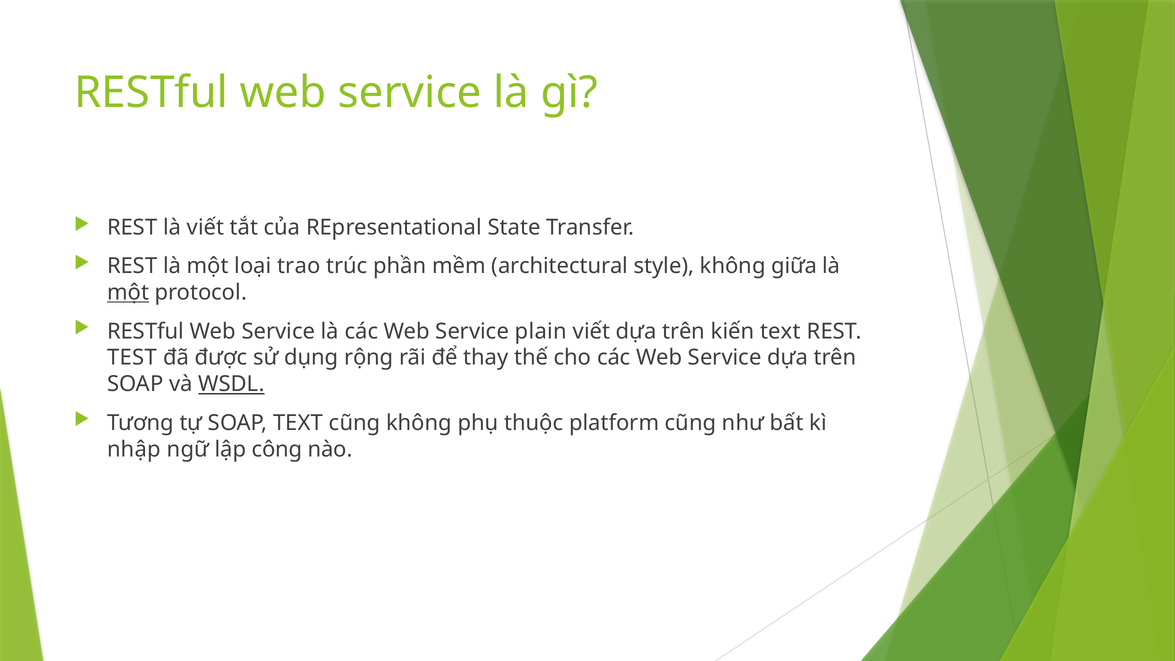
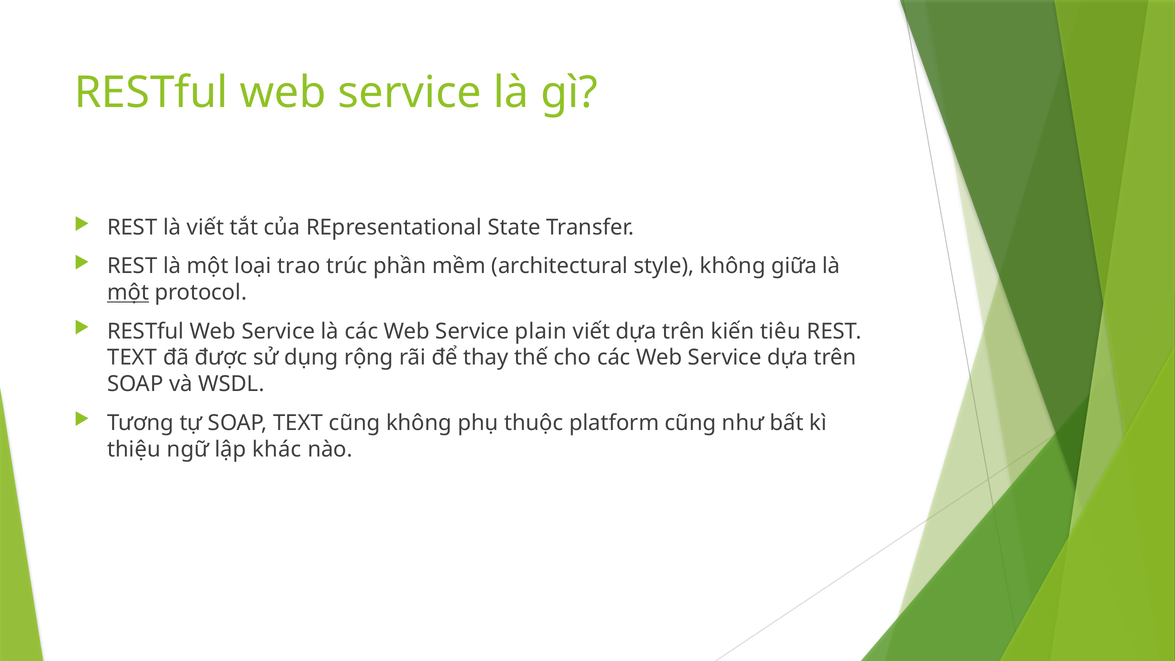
kiến text: text -> tiêu (780, 331)
TEST: TEST -> TEXT (132, 358)
WSDL underline: present -> none (231, 384)
nhập: nhập -> thiệu (134, 449)
công: công -> khác (277, 449)
